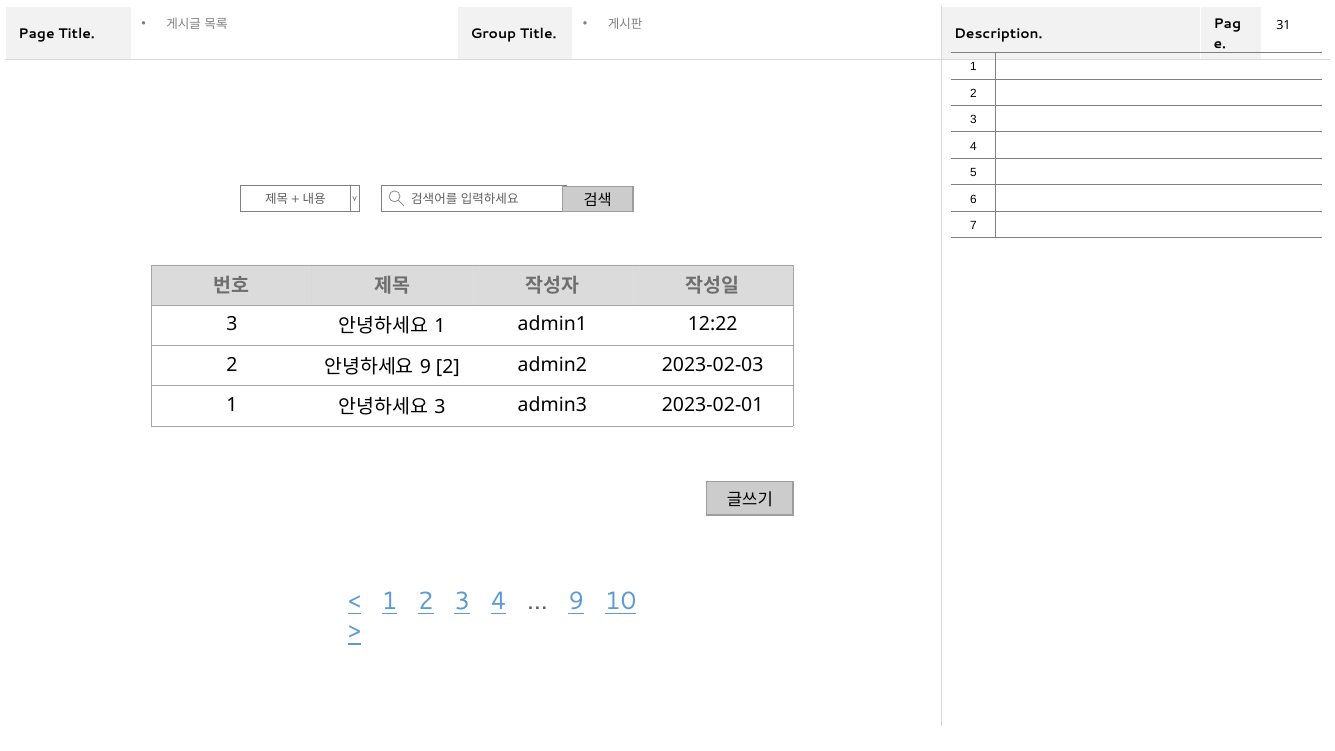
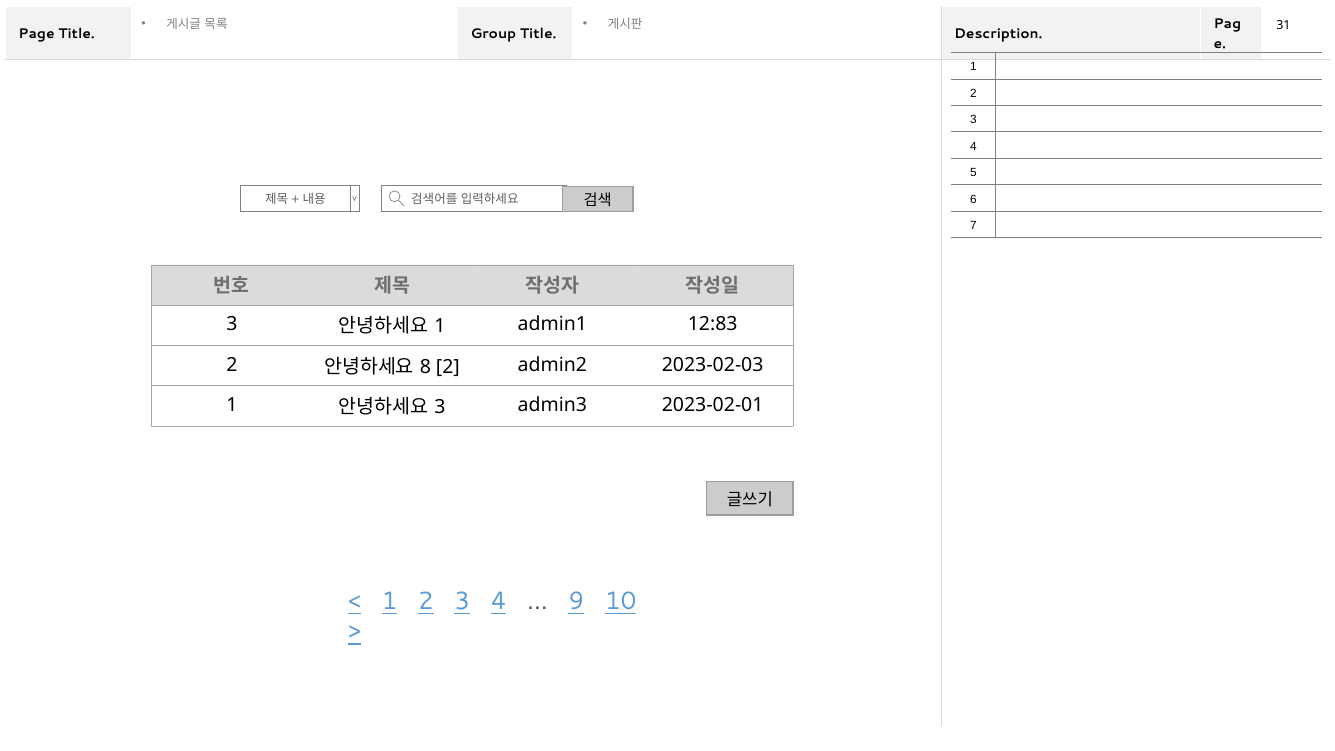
12:22: 12:22 -> 12:83 (713, 325)
9: 9 -> 8 (425, 367)
